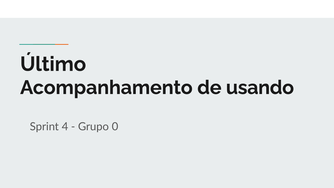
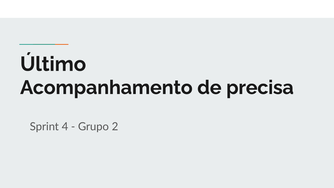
usando: usando -> precisa (260, 88)
0: 0 -> 2 (115, 127)
